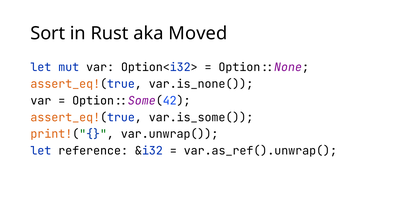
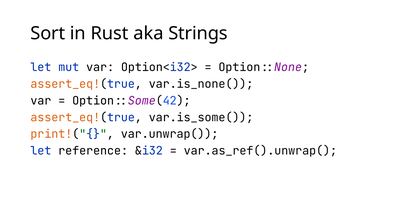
Moved: Moved -> Strings (198, 34)
